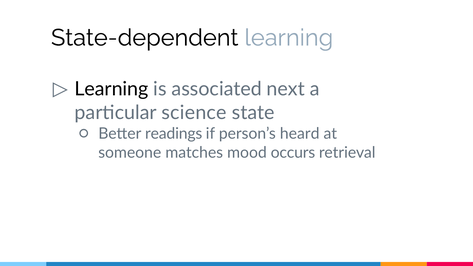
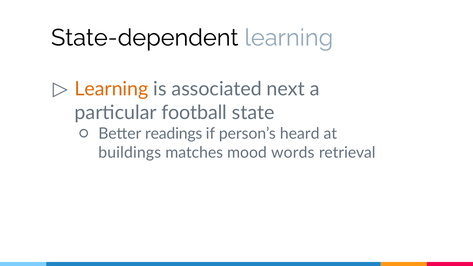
Learning colour: black -> orange (112, 89)
science: science -> football (194, 113)
someone: someone -> buildings (130, 153)
occurs: occurs -> words (293, 153)
